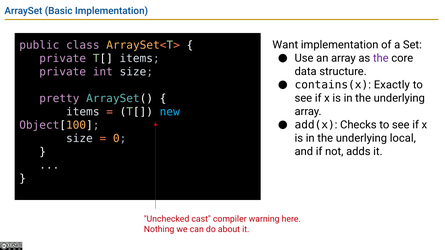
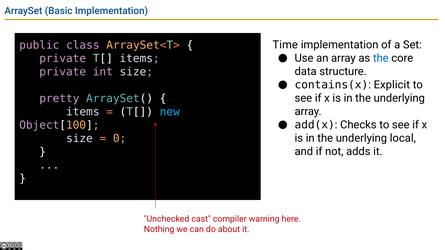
Want: Want -> Time (285, 45)
the colour: purple -> blue (381, 58)
Exactly: Exactly -> Explicit (392, 85)
